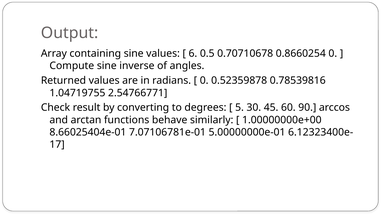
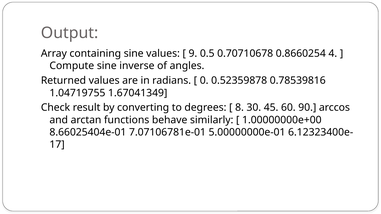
6: 6 -> 9 (193, 54)
0.8660254 0: 0 -> 4 (333, 54)
2.54766771: 2.54766771 -> 1.67041349 (138, 93)
5: 5 -> 8 (240, 108)
